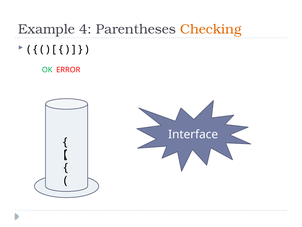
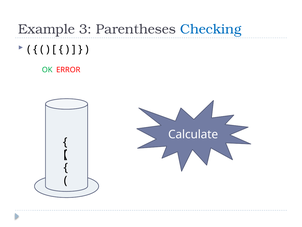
4: 4 -> 3 (85, 29)
Checking colour: orange -> blue (211, 29)
Interface: Interface -> Calculate (193, 134)
